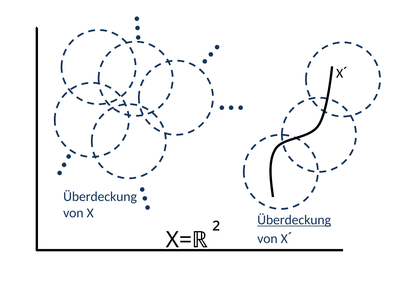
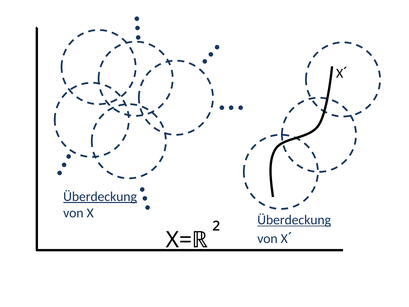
Überdeckung underline: none -> present (100, 197)
